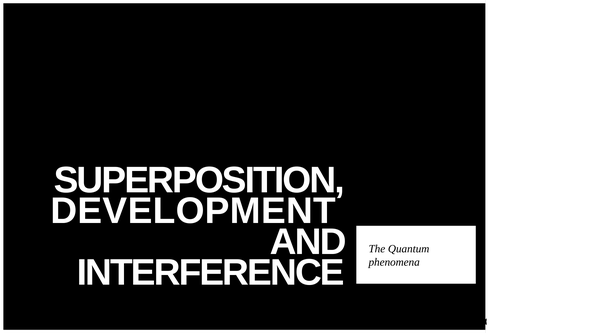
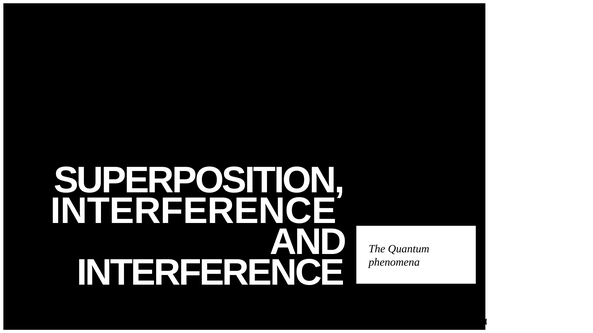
DEVELOPMENT: DEVELOPMENT -> INTERFERENCE (193, 211)
